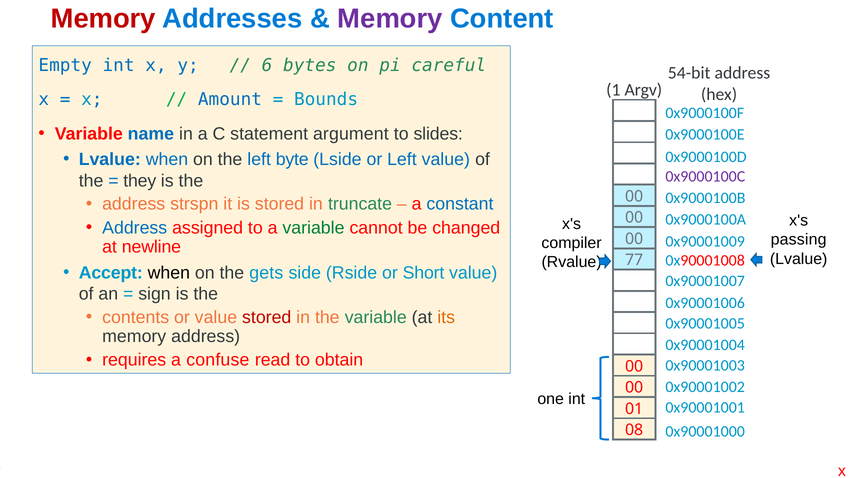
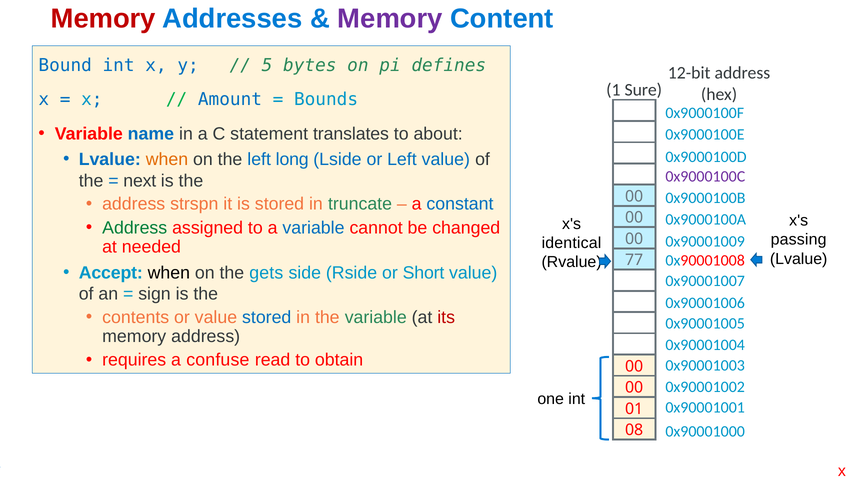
Empty: Empty -> Bound (65, 65)
6: 6 -> 5 (267, 65)
careful: careful -> defines (449, 65)
54-bit: 54-bit -> 12-bit (689, 73)
Argv: Argv -> Sure (643, 90)
argument: argument -> translates (351, 134)
slides: slides -> about (438, 134)
when colour: blue -> orange (167, 160)
byte: byte -> long (292, 160)
they: they -> next (140, 181)
Address colour: blue -> green (135, 228)
variable colour: green -> blue (313, 228)
compiler: compiler -> identical (571, 243)
newline: newline -> needed (151, 247)
stored colour: red -> blue (267, 317)
its colour: orange -> red (446, 317)
